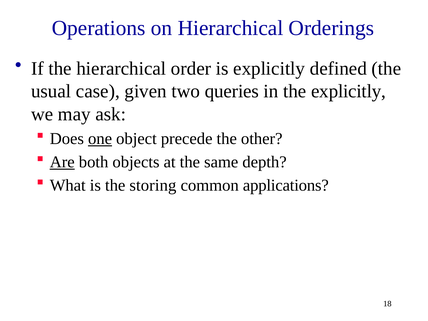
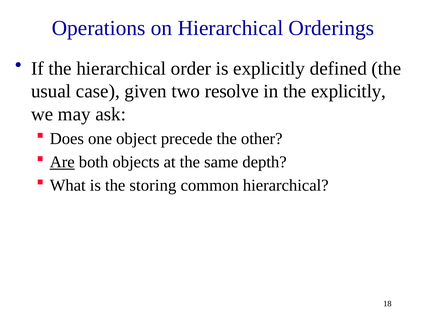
queries: queries -> resolve (232, 91)
one underline: present -> none (100, 139)
common applications: applications -> hierarchical (286, 185)
